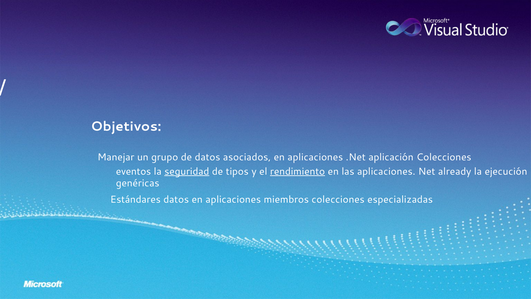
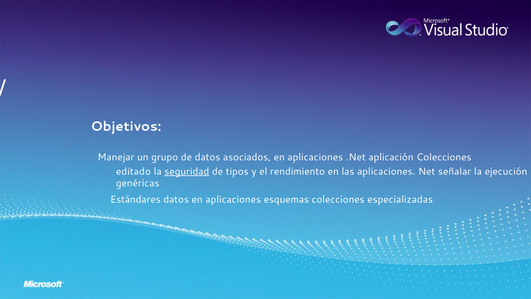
eventos: eventos -> editado (133, 171)
rendimiento underline: present -> none (298, 171)
already: already -> señalar (455, 171)
miembros: miembros -> esquemas (286, 199)
